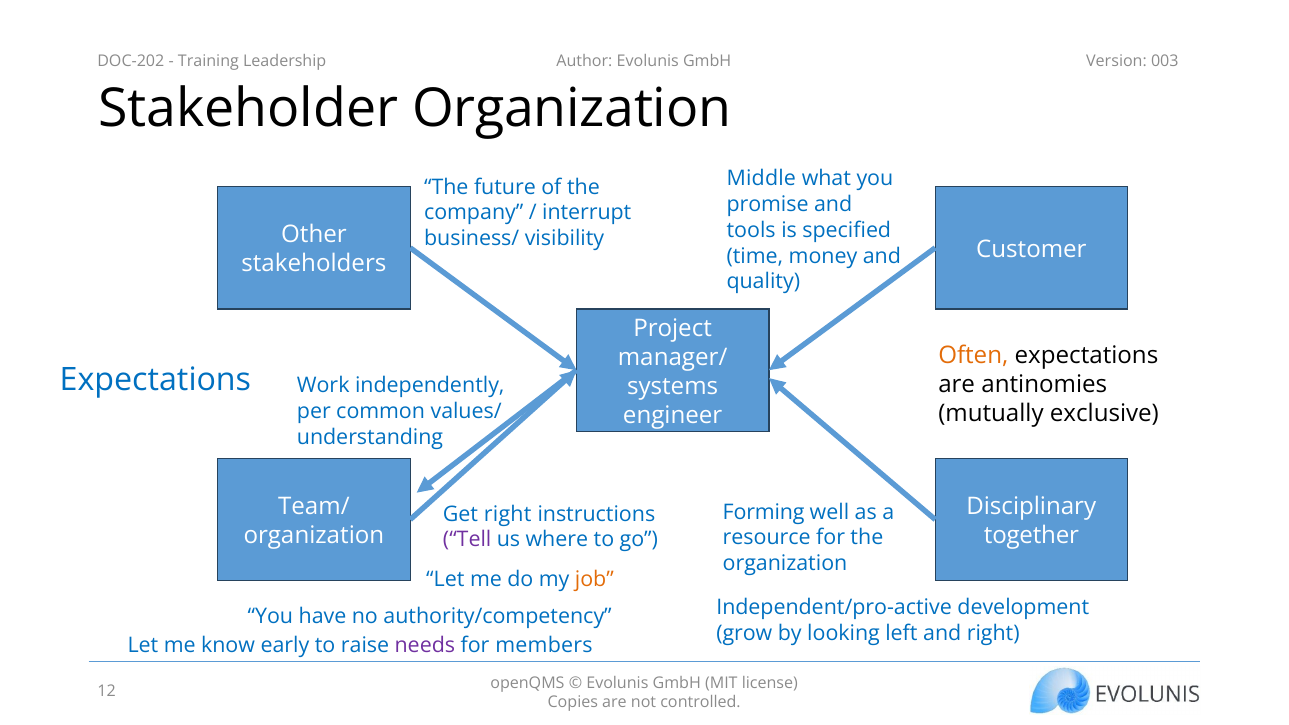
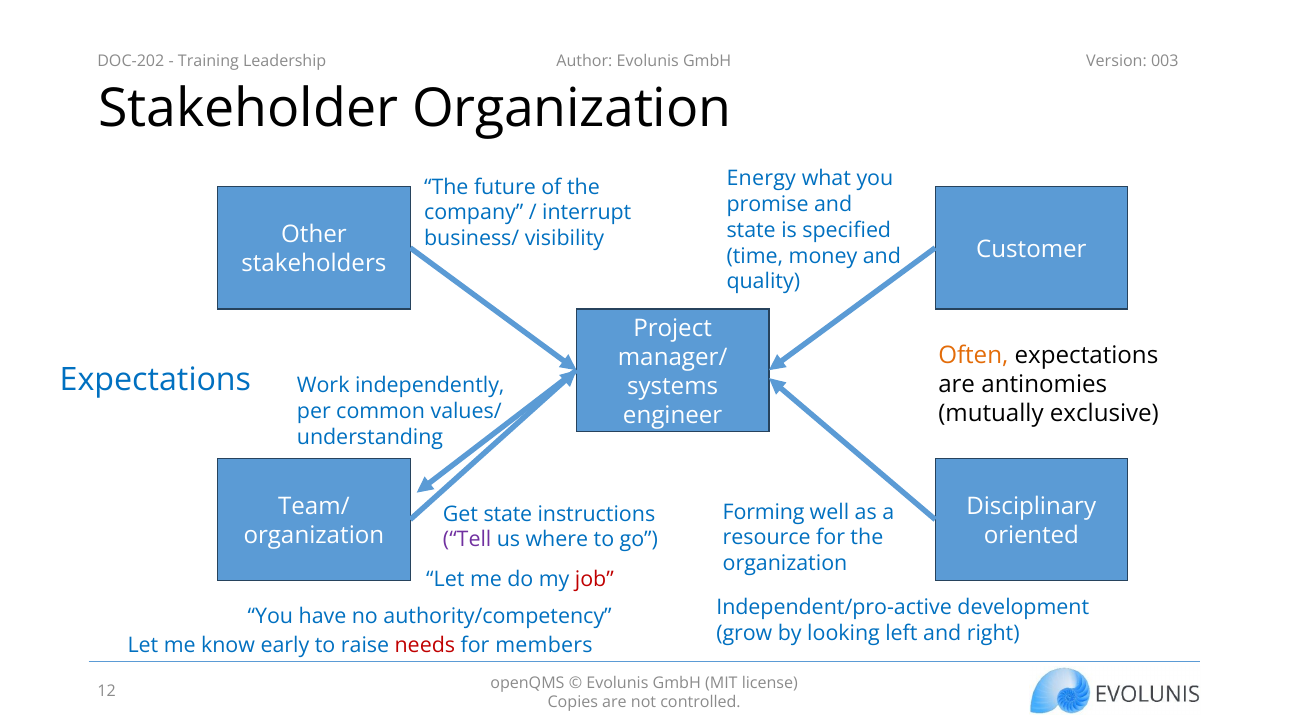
Middle: Middle -> Energy (761, 179)
tools: tools -> state (751, 230)
Get right: right -> state (508, 514)
together: together -> oriented (1031, 536)
job colour: orange -> red (594, 579)
needs colour: purple -> red (425, 646)
